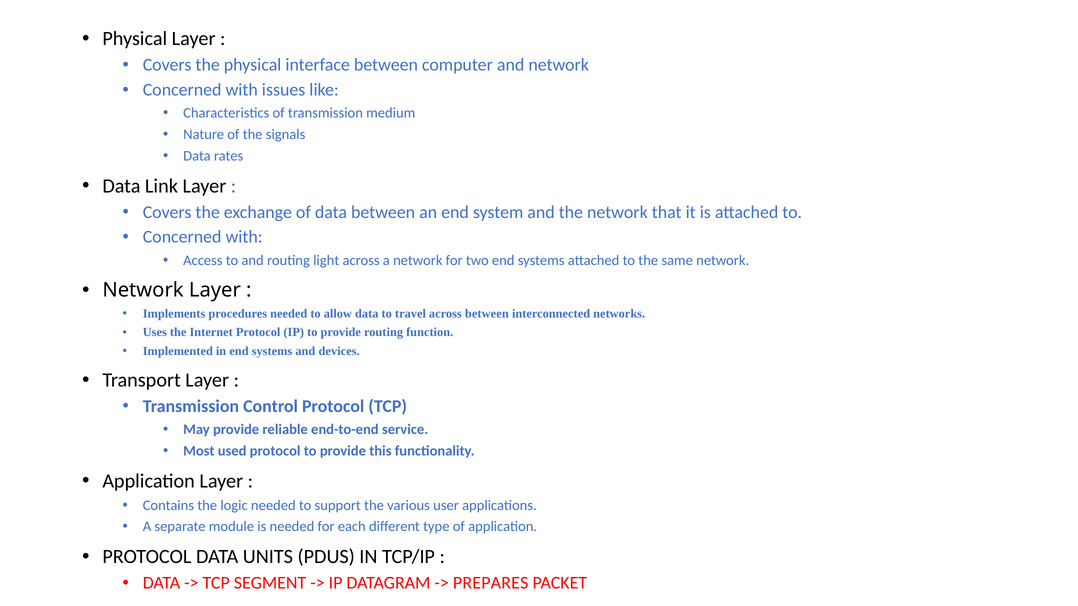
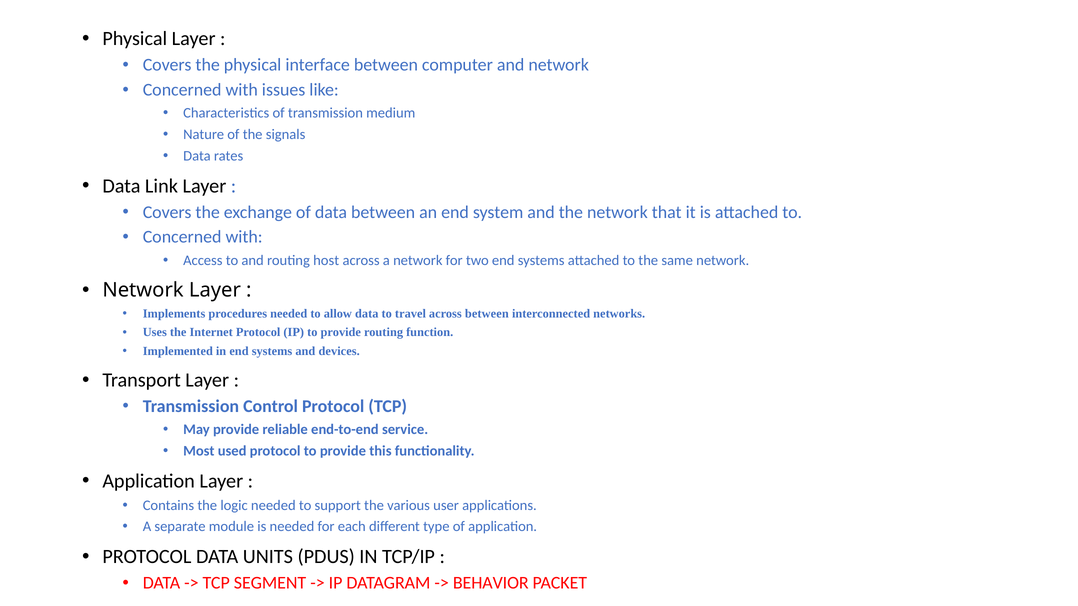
light: light -> host (326, 260)
PREPARES: PREPARES -> BEHAVIOR (491, 583)
